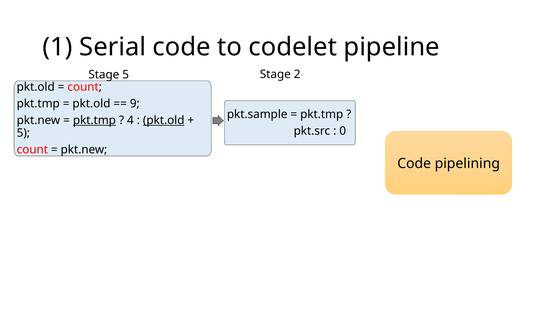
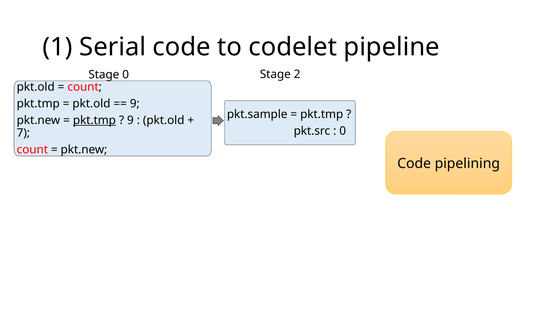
Stage 5: 5 -> 0 (126, 74)
4: 4 -> 9 (130, 120)
pkt.old underline: present -> none (164, 120)
5: 5 -> 7 (23, 133)
